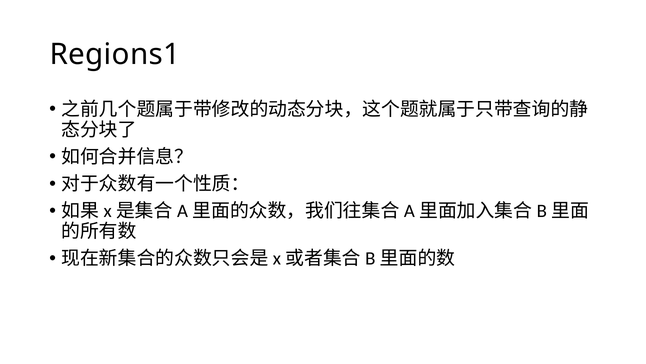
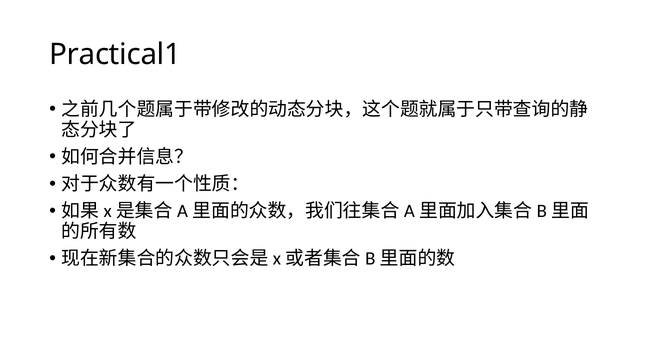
Regions1: Regions1 -> Practical1 (115, 54)
